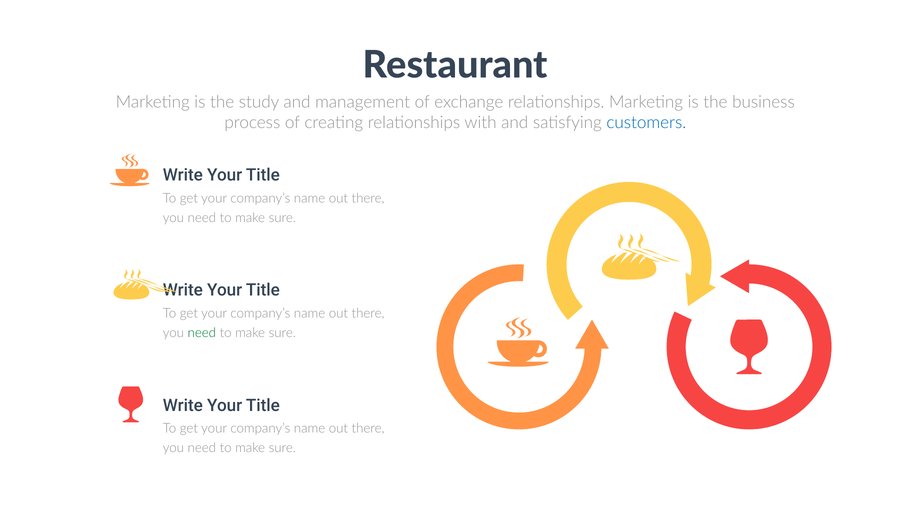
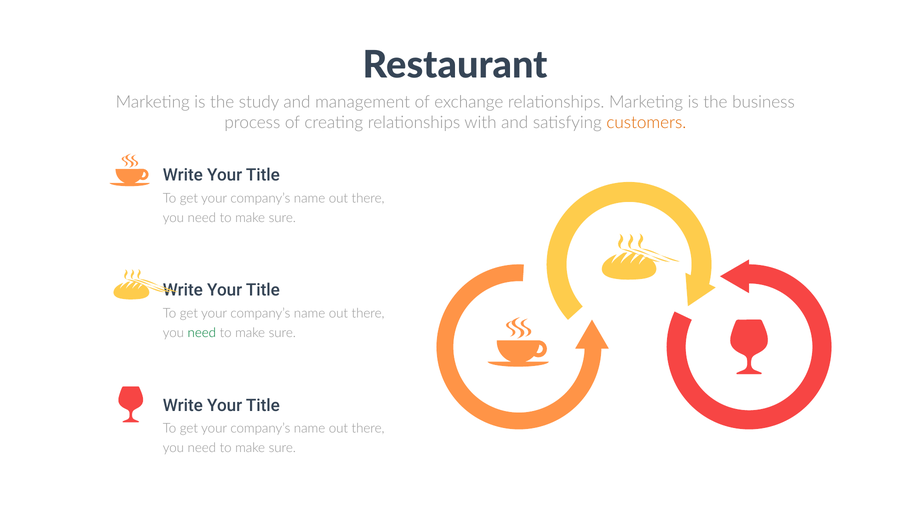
customers colour: blue -> orange (646, 123)
